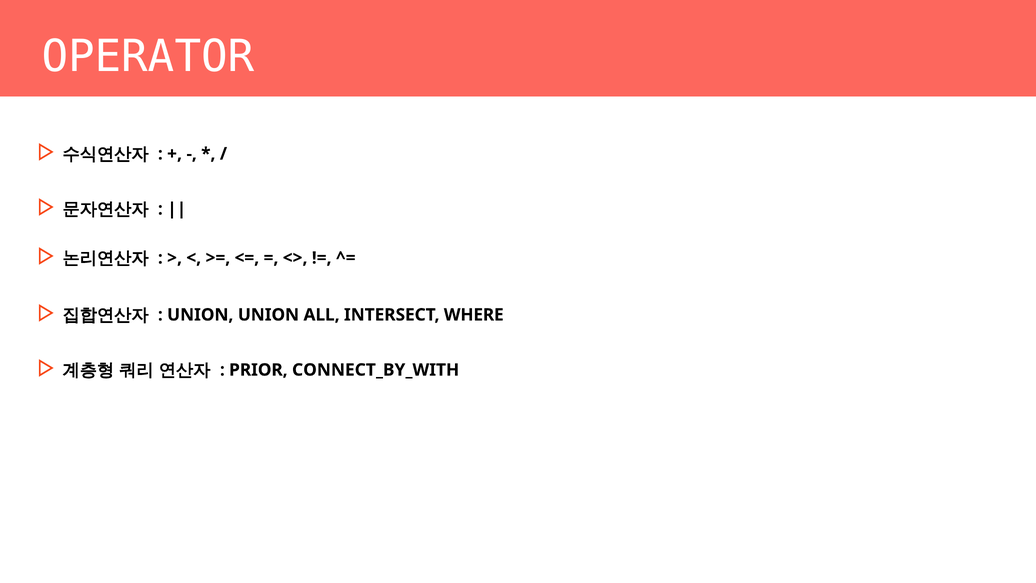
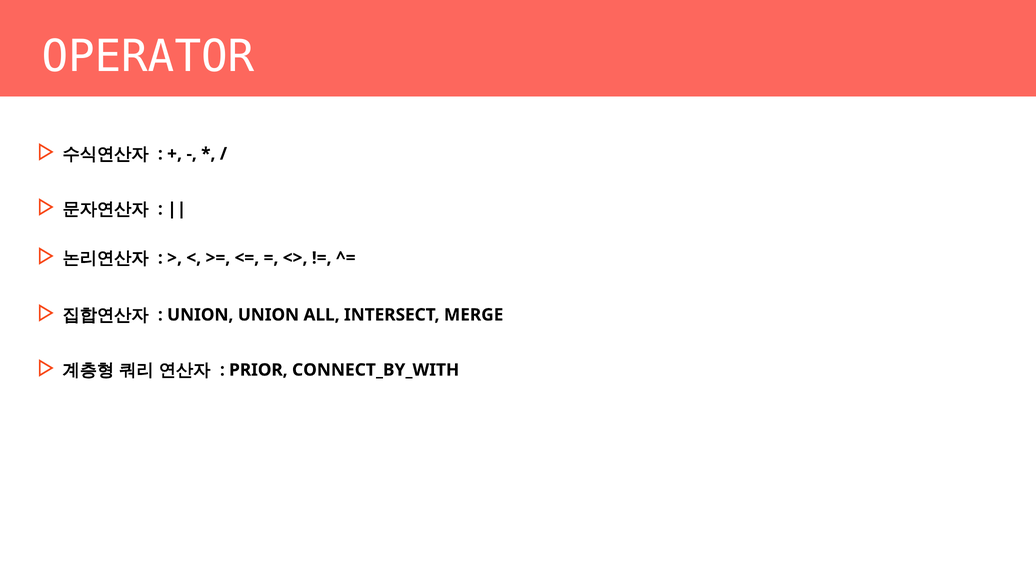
WHERE: WHERE -> MERGE (474, 315)
